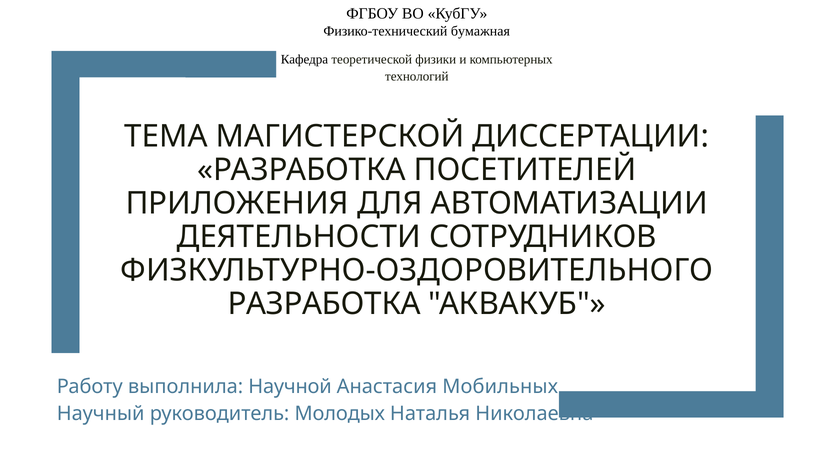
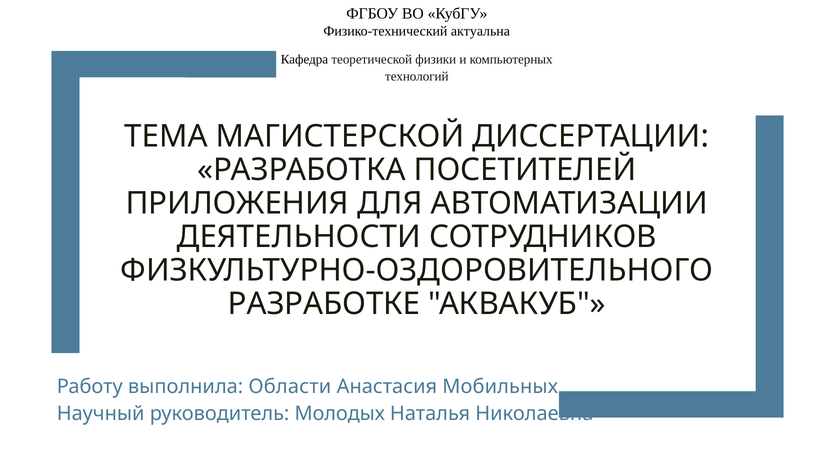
бумажная: бумажная -> актуальна (480, 31)
РАЗРАБОТКА: РАЗРАБОТКА -> РАЗРАБОТКЕ (324, 304)
Научной: Научной -> Области (290, 387)
